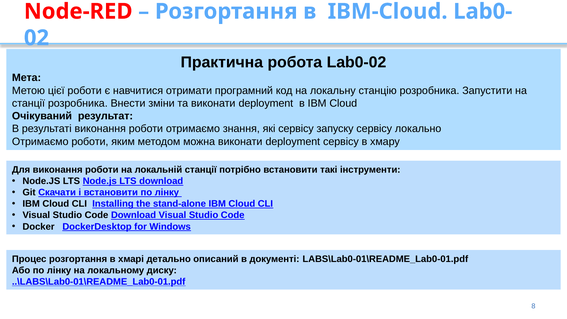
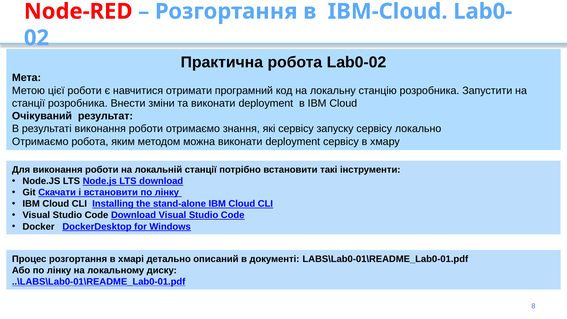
Отримаємо роботи: роботи -> робота (90, 142)
